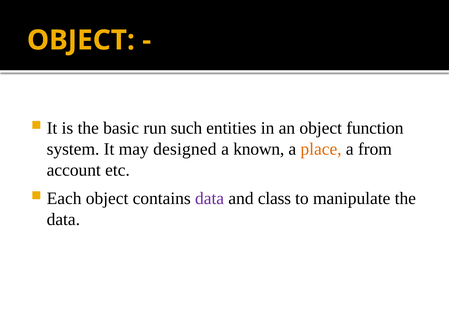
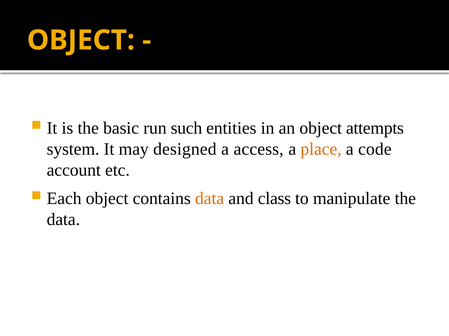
function: function -> attempts (375, 128)
known: known -> access (259, 149)
from: from -> code (375, 149)
data colour: purple -> orange (210, 199)
